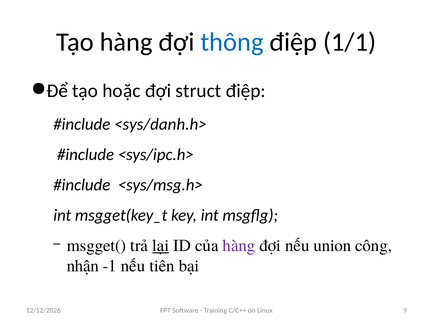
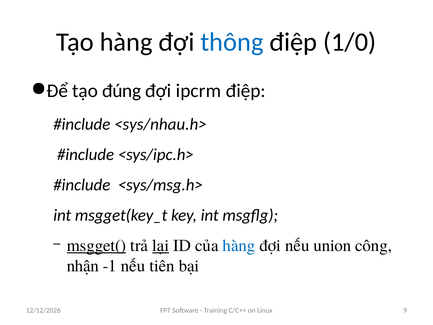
1/1: 1/1 -> 1/0 (350, 42)
hoặc: hoặc -> đúng (122, 91)
struct: struct -> ipcrm (198, 91)
<sys/danh.h>: <sys/danh.h> -> <sys/nhau.h> (160, 124)
msgget( underline: none -> present (97, 245)
hàng colour: purple -> blue (239, 245)
